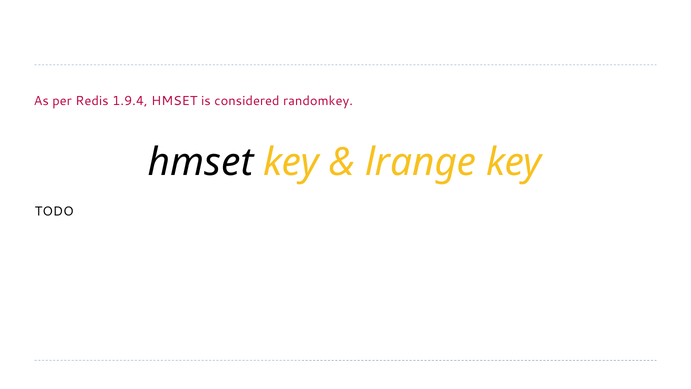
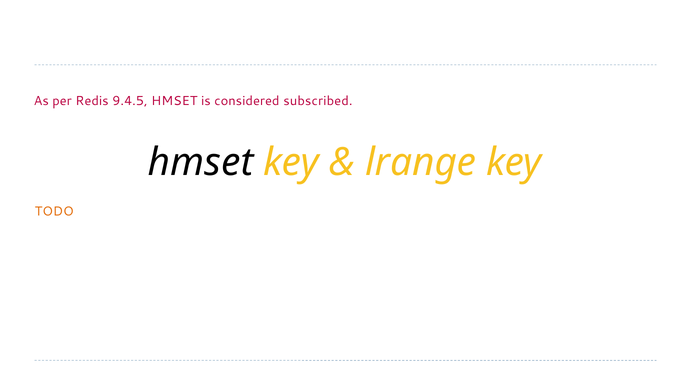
1.9.4: 1.9.4 -> 9.4.5 (130, 101)
randomkey: randomkey -> subscribed (318, 101)
TODO colour: black -> orange (54, 211)
